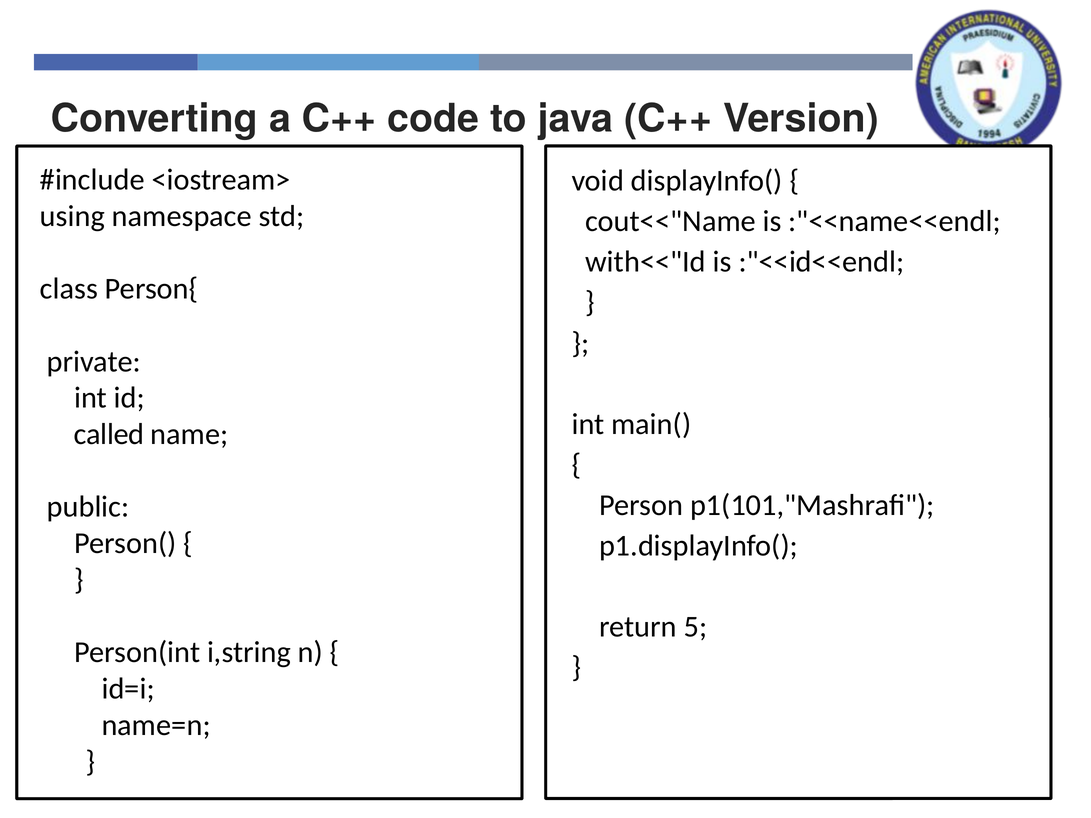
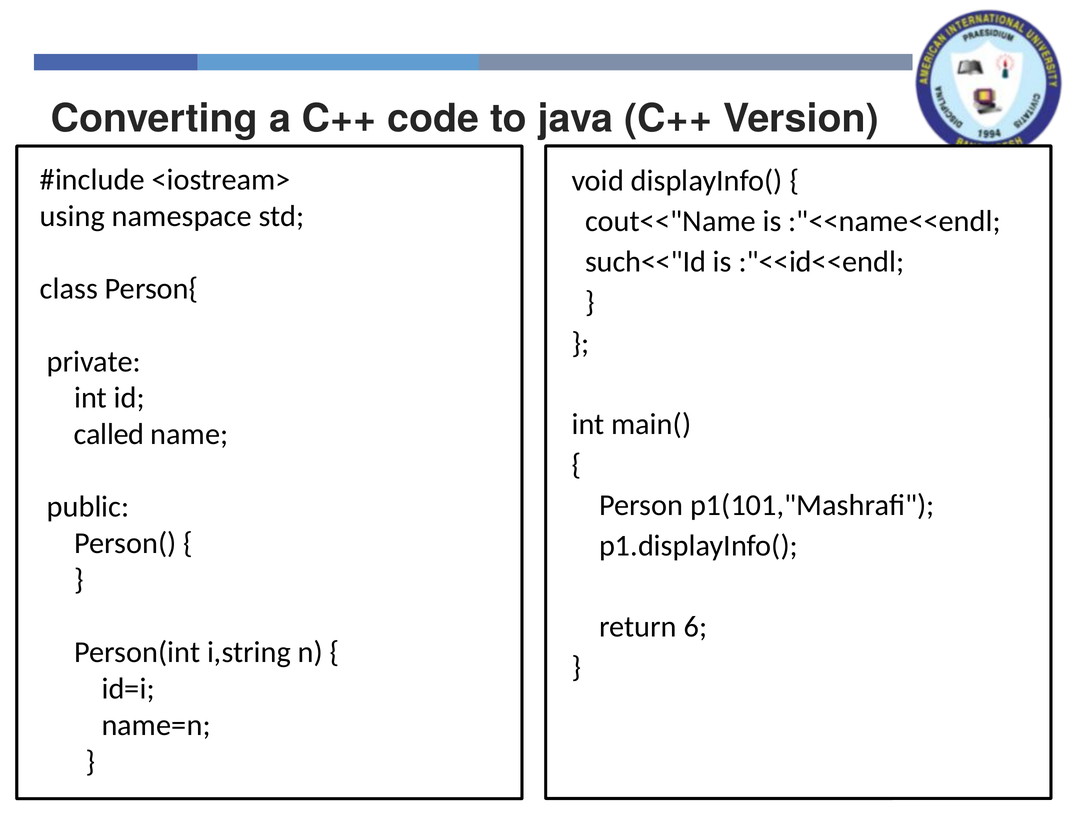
with<<"Id: with<<"Id -> such<<"Id (646, 262)
5: 5 -> 6 (695, 627)
